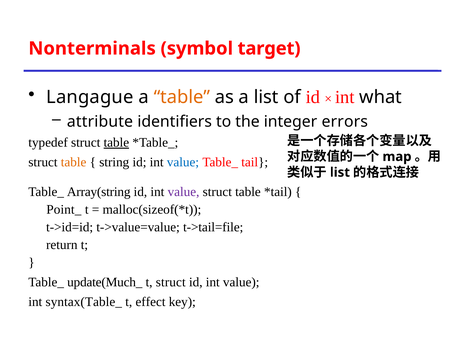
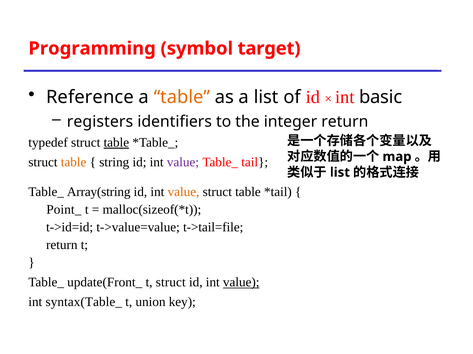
Nonterminals: Nonterminals -> Programming (92, 49)
Langague: Langague -> Reference (90, 97)
what: what -> basic (381, 97)
attribute: attribute -> registers (100, 122)
integer errors: errors -> return (345, 122)
value colour: blue -> purple (183, 163)
value colour: purple -> orange (184, 192)
update(Much_: update(Much_ -> update(Front_ (105, 283)
value underline: none -> present (241, 283)
effect: effect -> union (151, 303)
